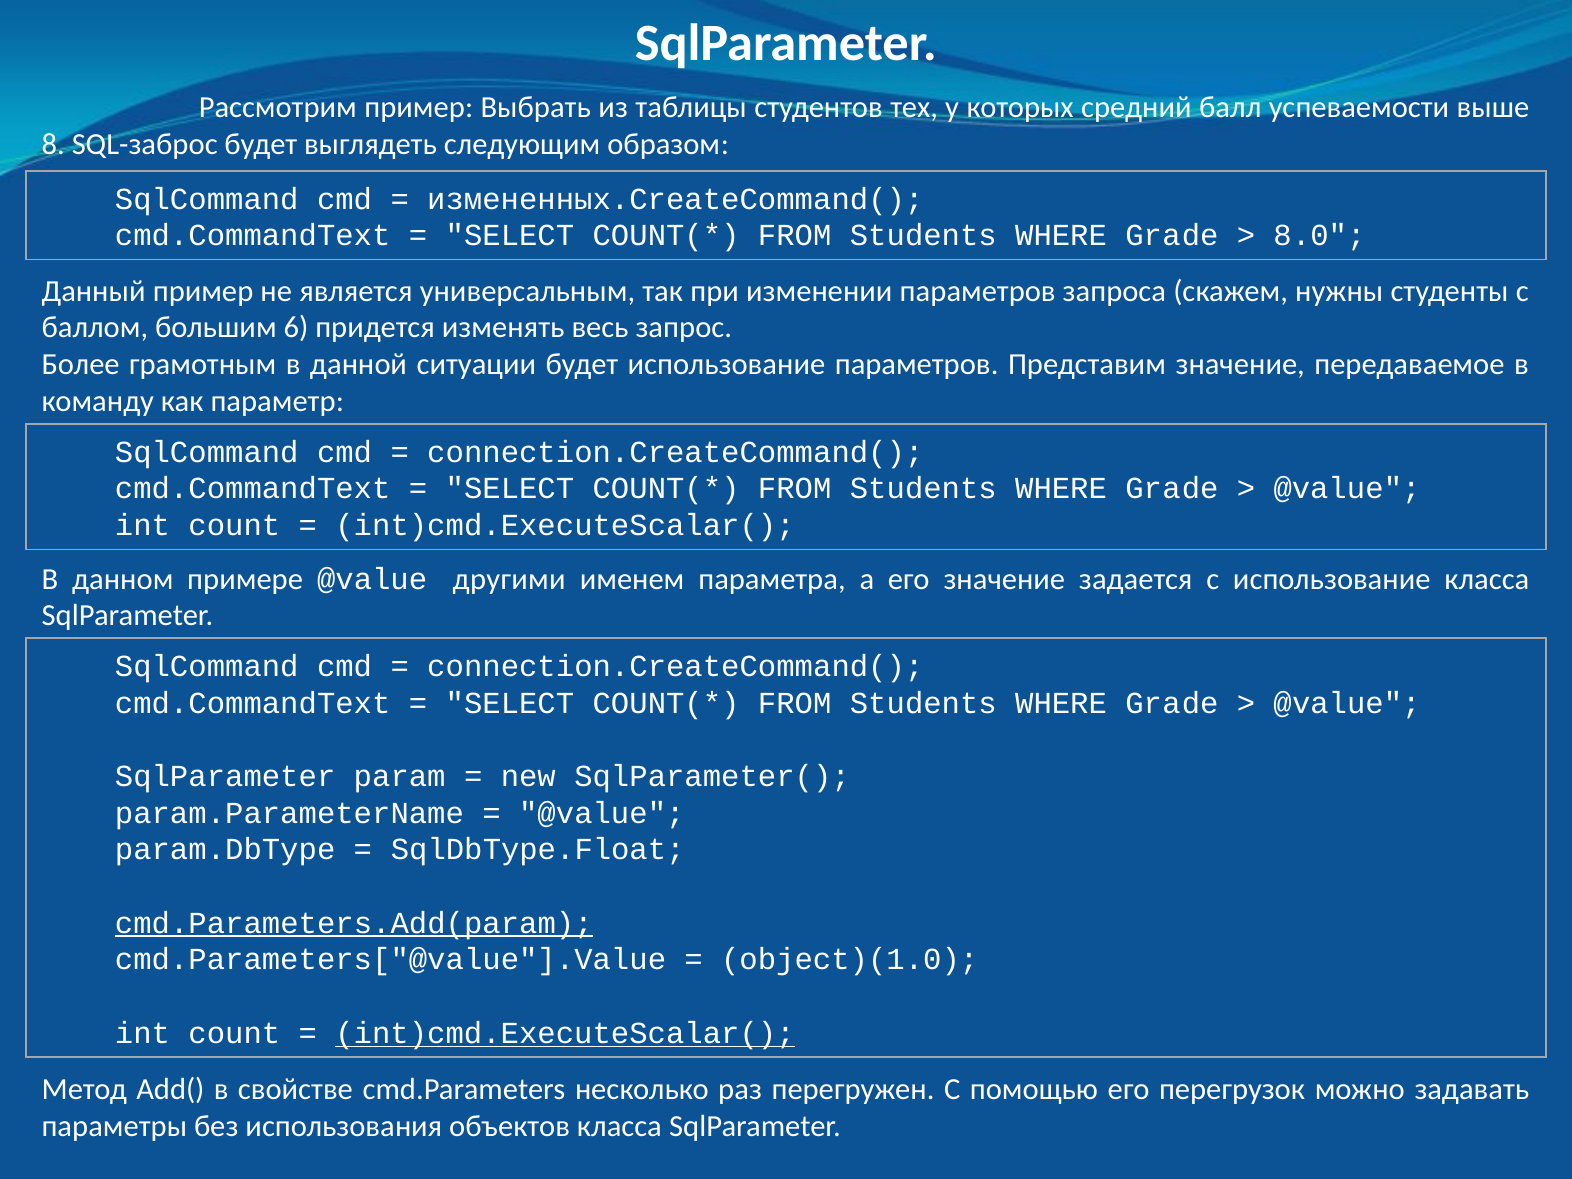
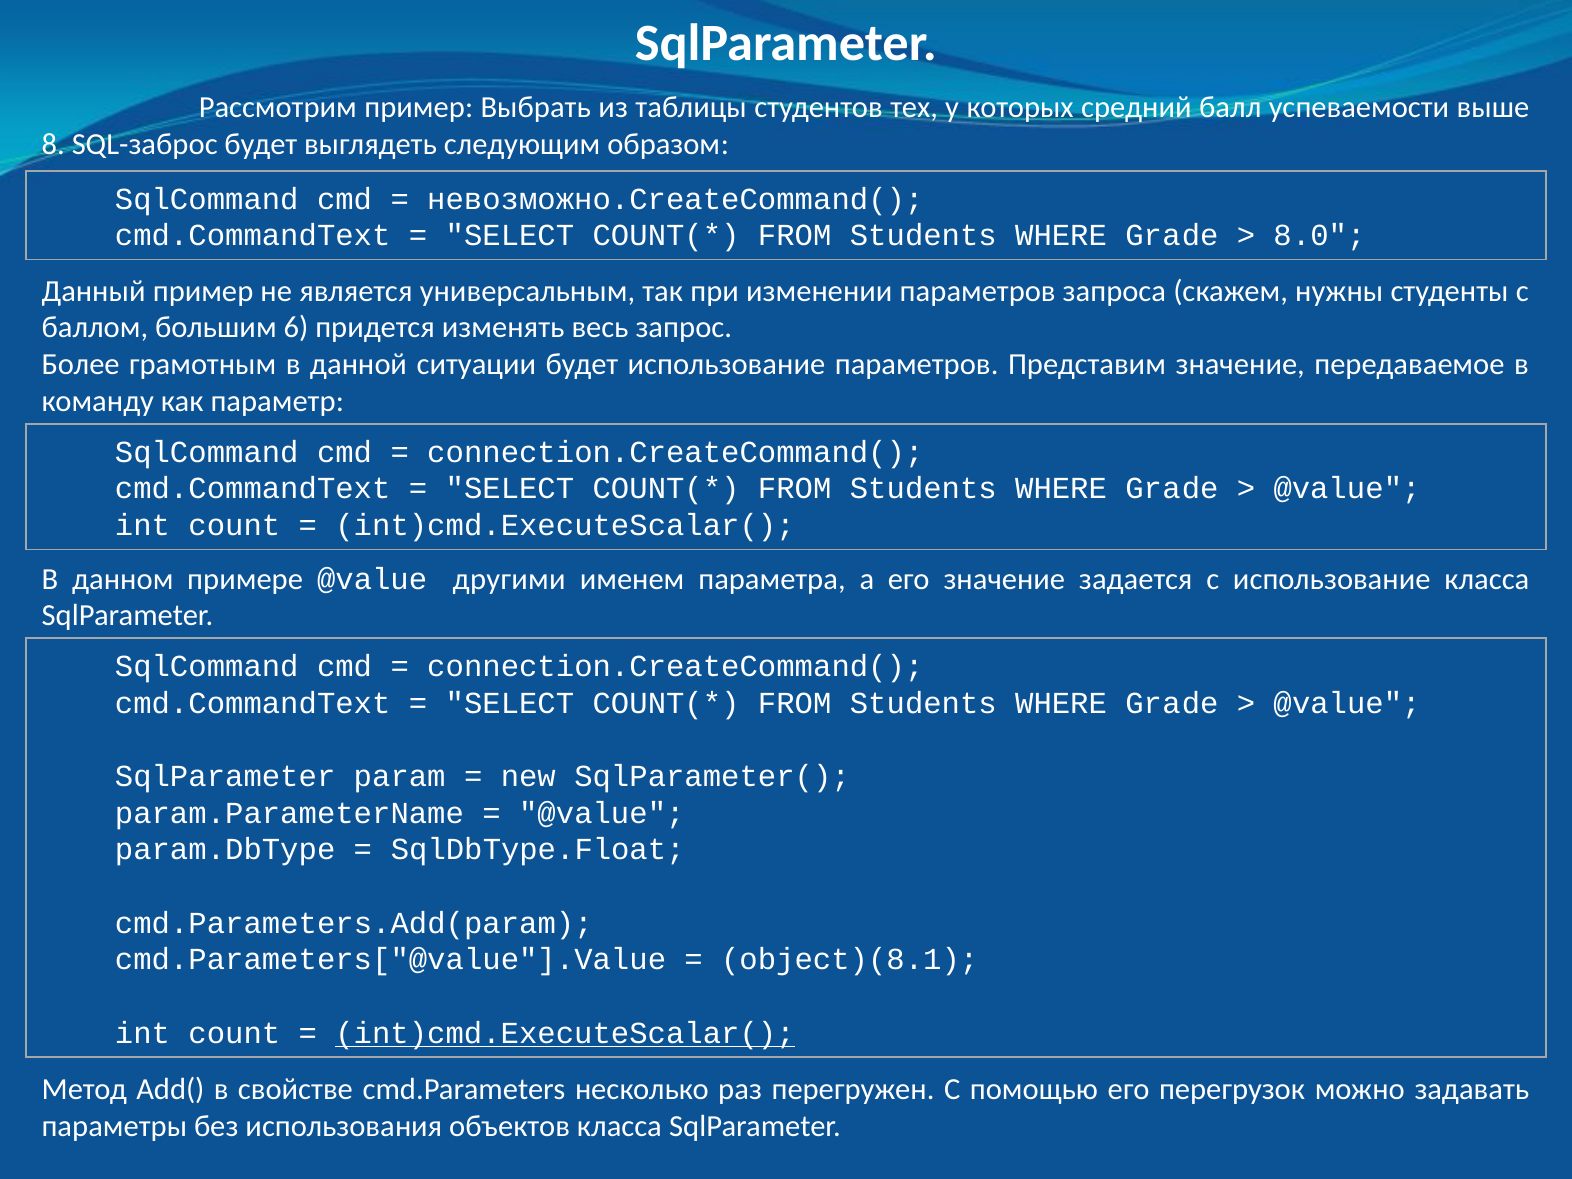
измененных.CreateCommand(: измененных.CreateCommand( -> невозможно.CreateCommand( (675, 199)
cmd.Parameters.Add(param underline: present -> none (354, 923)
object)(1.0: object)(1.0 -> object)(8.1 (850, 960)
